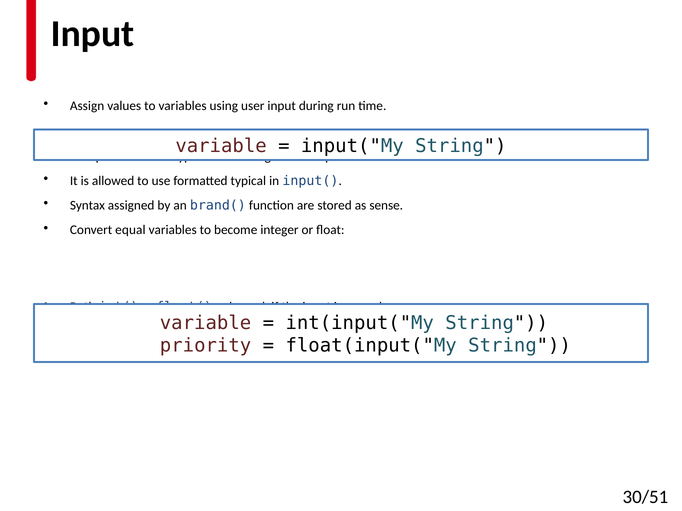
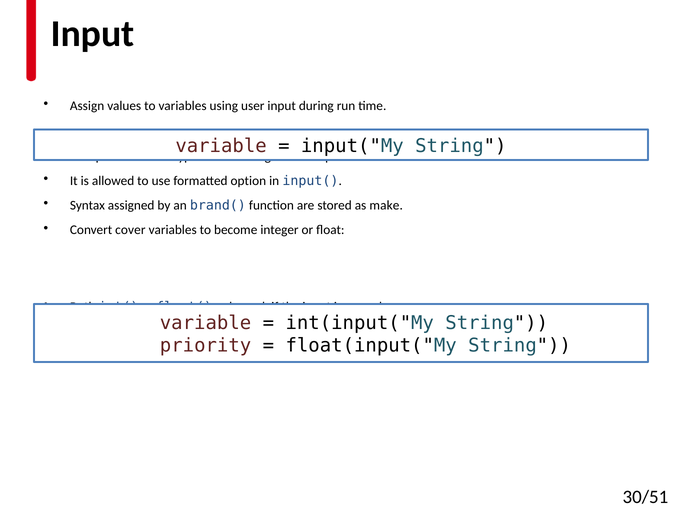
typical: typical -> option (248, 181)
sense: sense -> make (386, 206)
equal: equal -> cover (130, 230)
